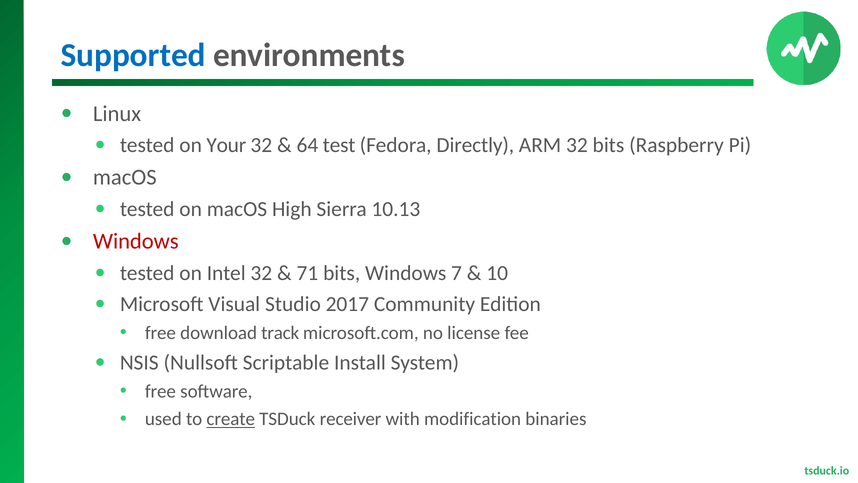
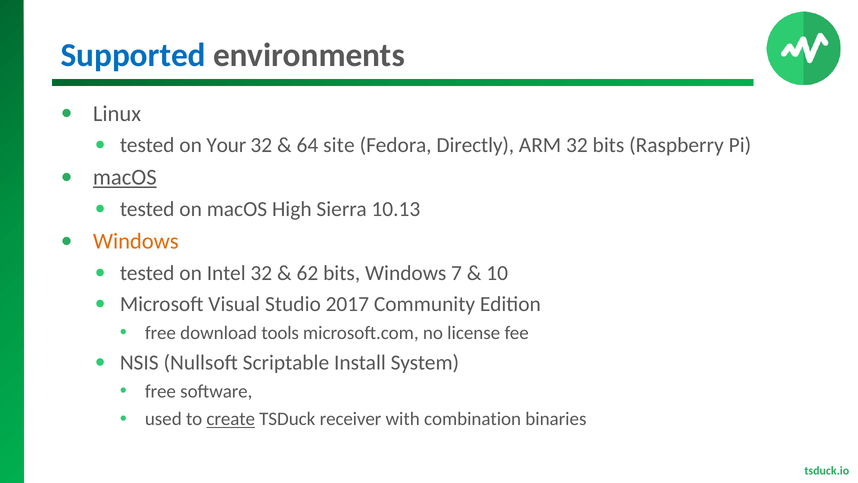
test: test -> site (339, 145)
macOS underline: none -> present (125, 177)
Windows colour: red -> orange (136, 241)
71: 71 -> 62 (307, 273)
track: track -> tools (280, 333)
modification: modification -> combination (473, 419)
